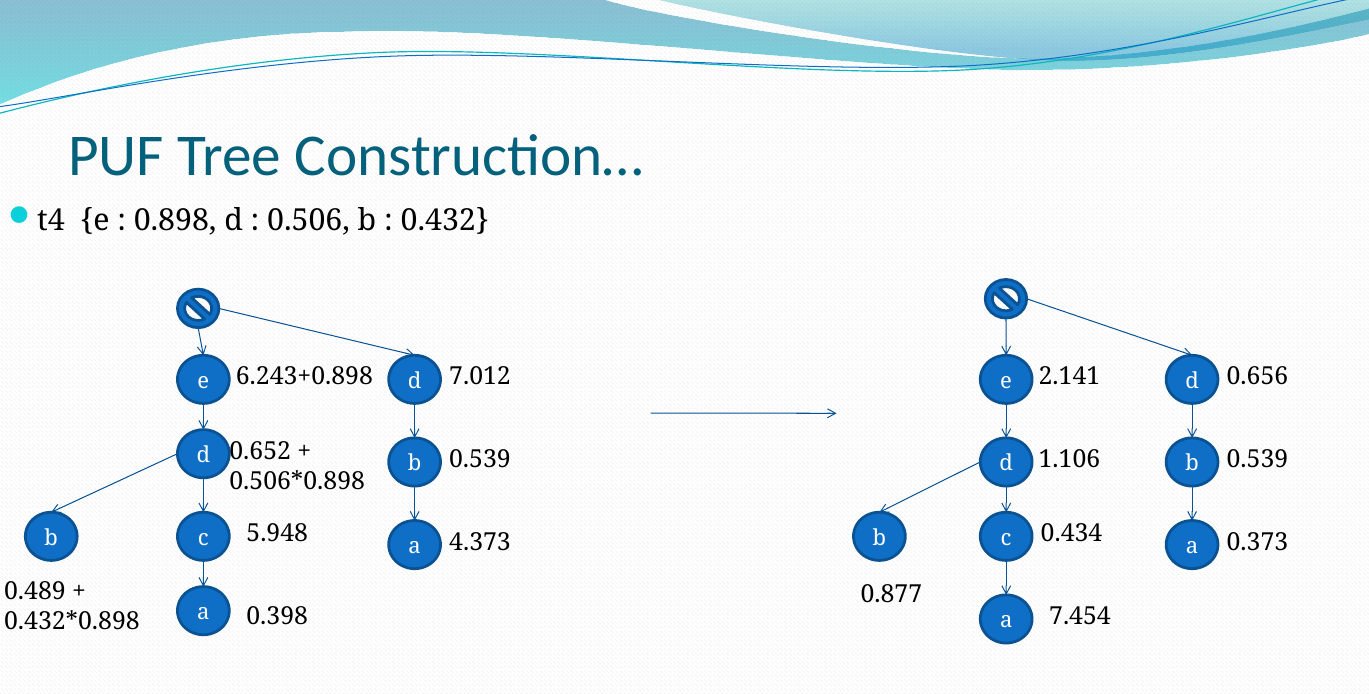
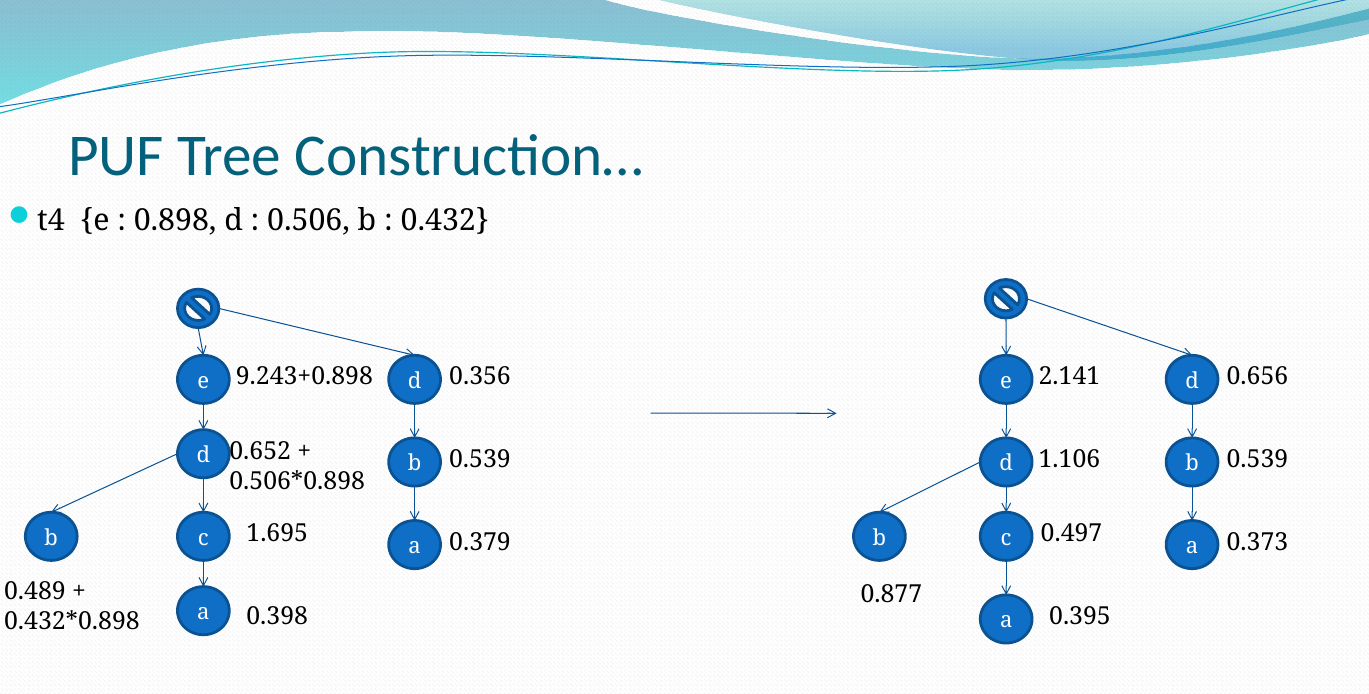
6.243+0.898: 6.243+0.898 -> 9.243+0.898 (304, 377)
7.012: 7.012 -> 0.356 (480, 377)
5.948: 5.948 -> 1.695 (277, 534)
0.434: 0.434 -> 0.497 (1072, 534)
4.373: 4.373 -> 0.379 (480, 542)
7.454: 7.454 -> 0.395 (1080, 617)
